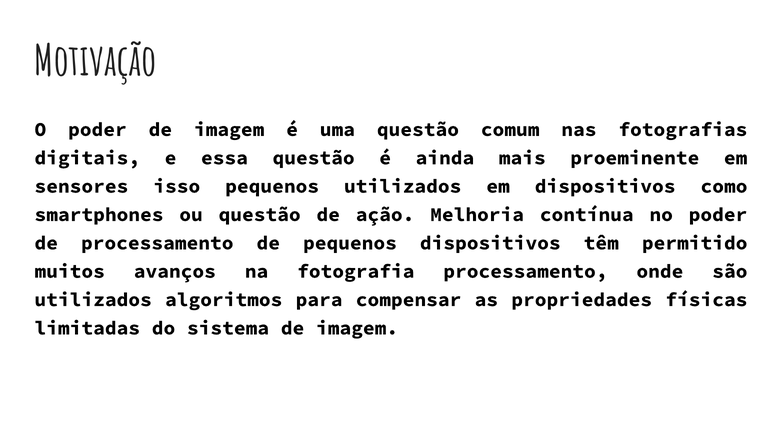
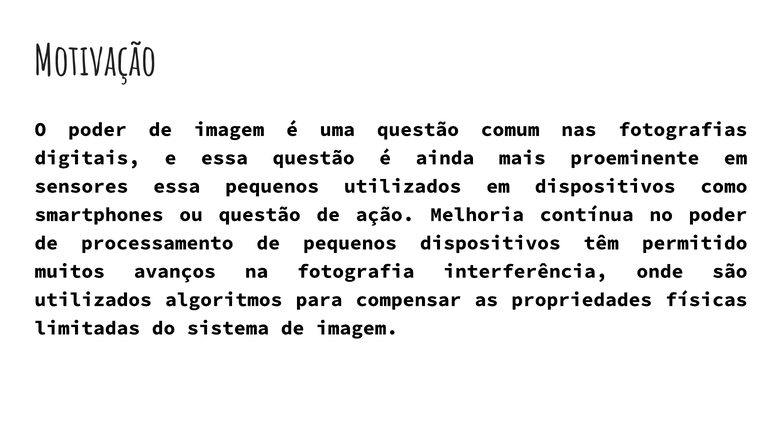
sensores isso: isso -> essa (177, 186)
fotografia processamento: processamento -> interferência (525, 271)
